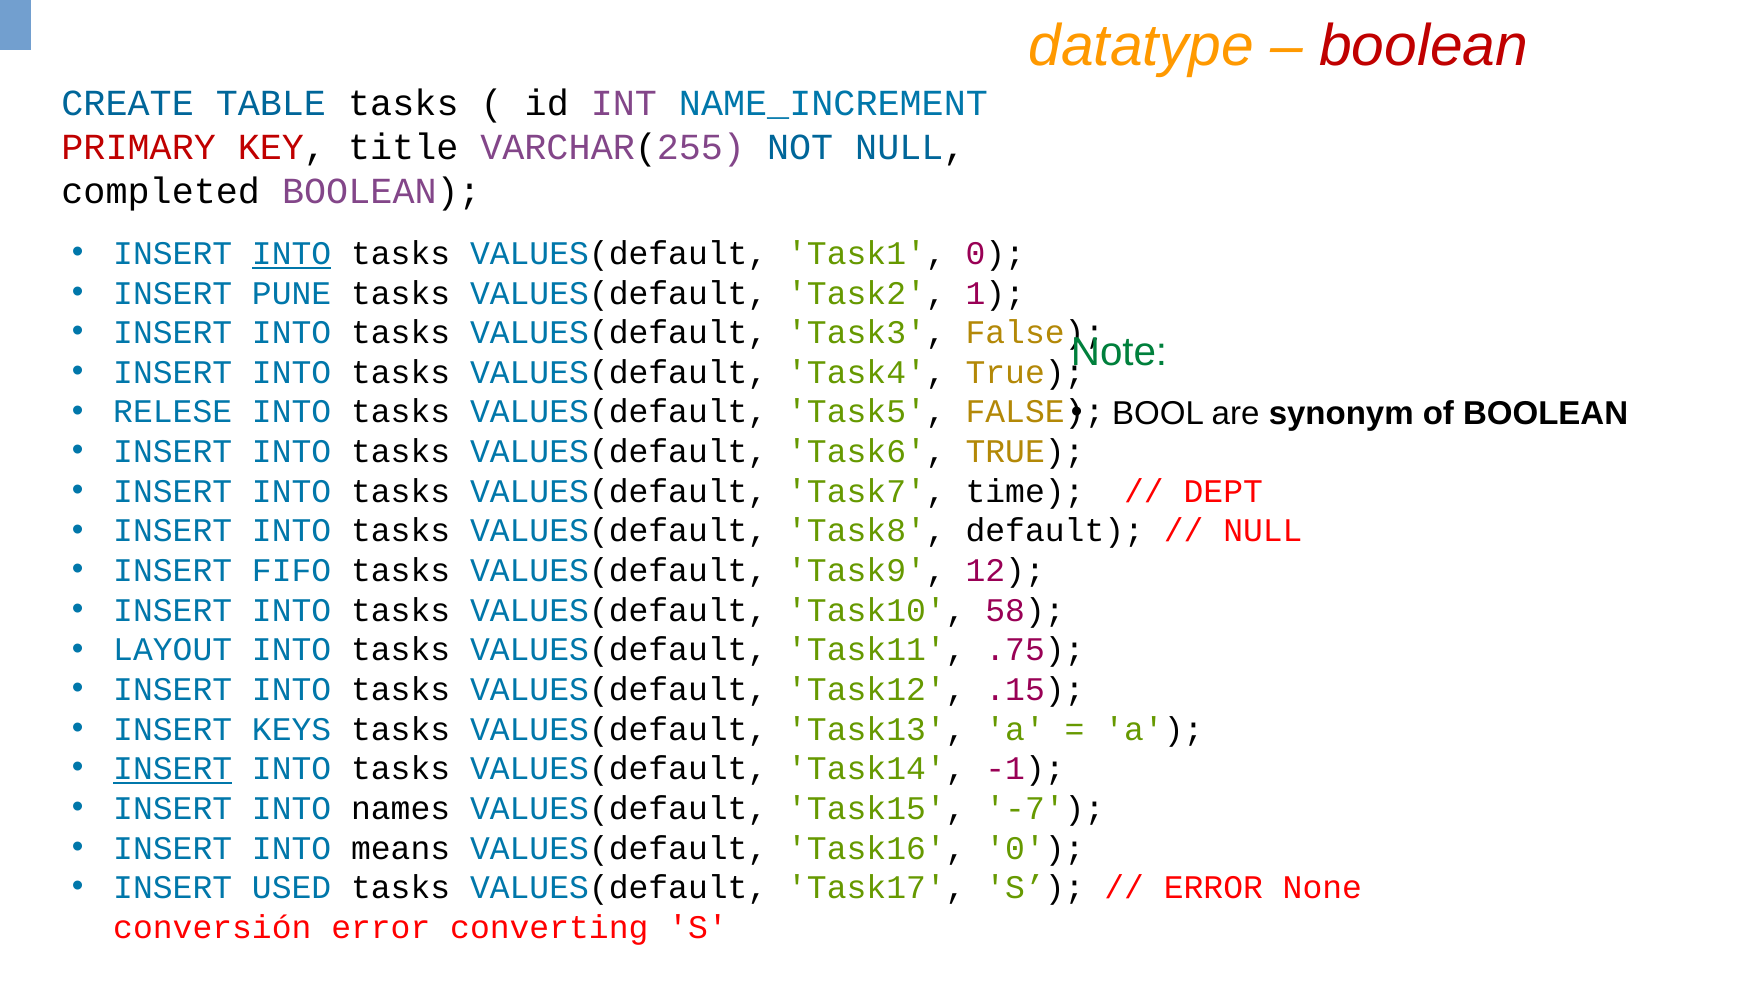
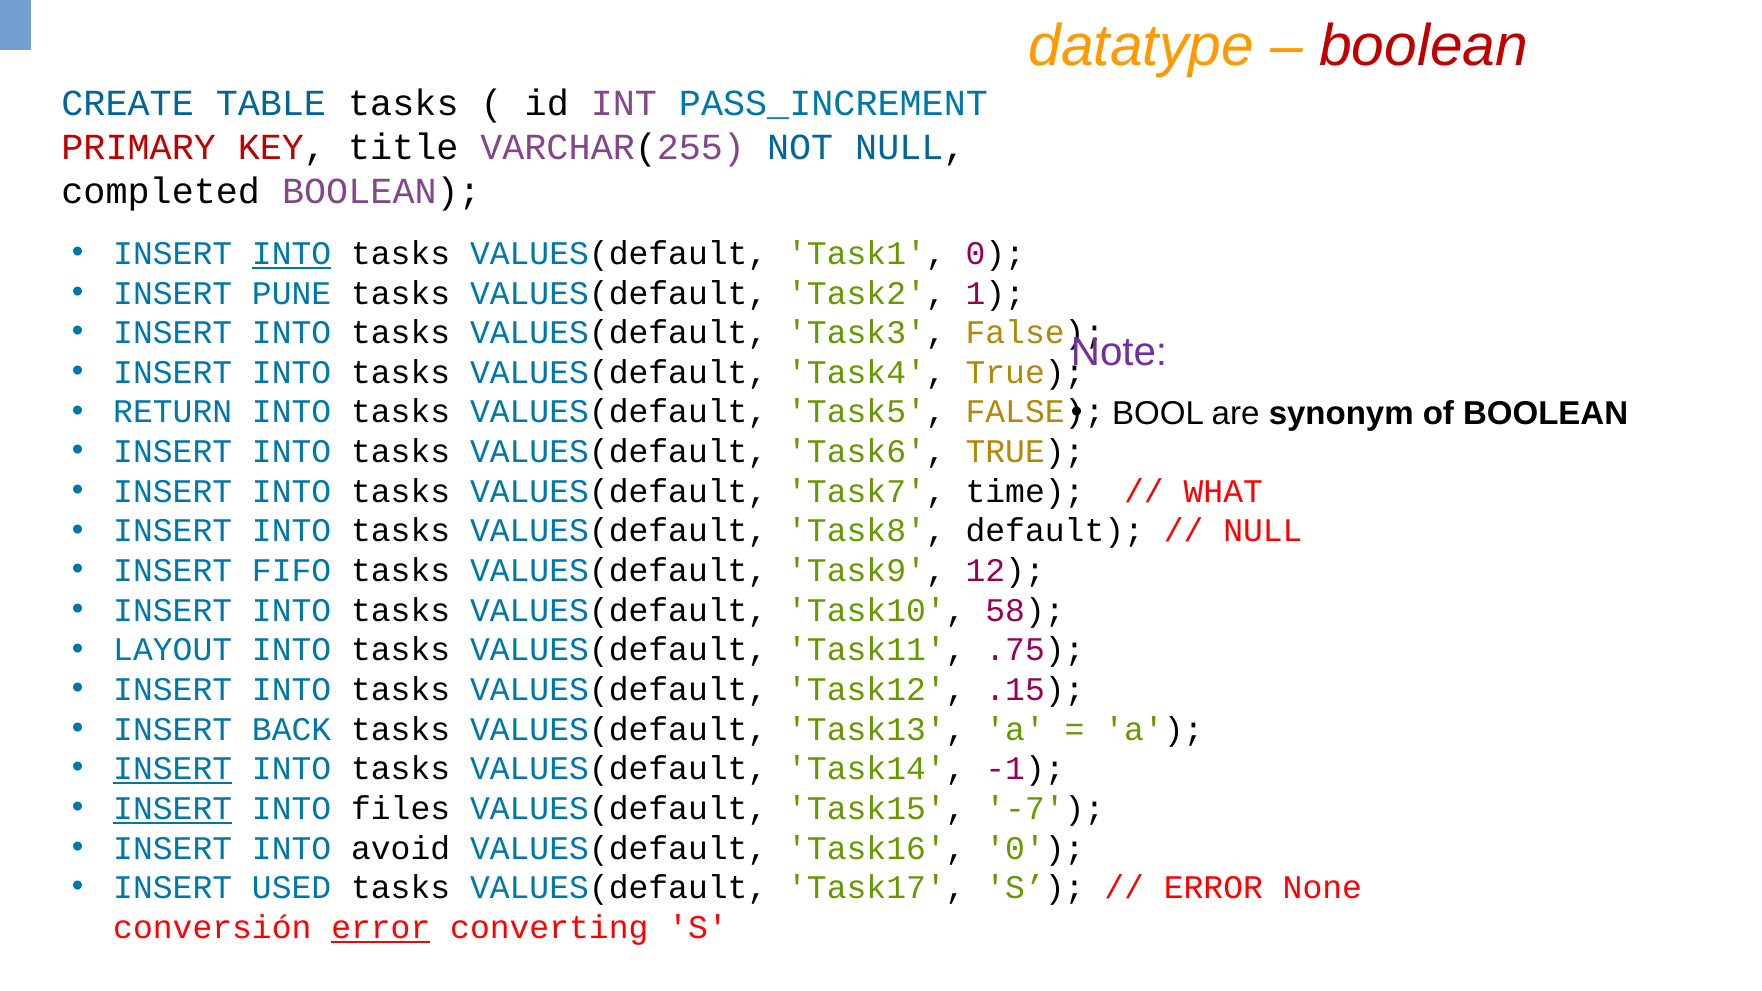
NAME_INCREMENT: NAME_INCREMENT -> PASS_INCREMENT (833, 103)
Note colour: green -> purple (1119, 352)
RELESE: RELESE -> RETURN (173, 412)
DEPT: DEPT -> WHAT (1223, 491)
KEYS: KEYS -> BACK (292, 729)
INSERT underline: none -> present (173, 809)
names: names -> files (401, 809)
means: means -> avoid (401, 848)
error underline: none -> present (381, 928)
